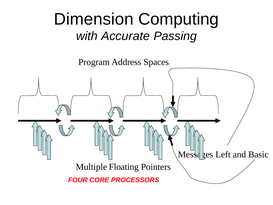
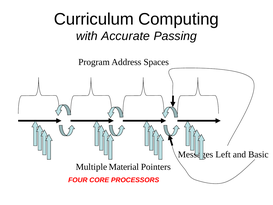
Dimension: Dimension -> Curriculum (94, 19)
Floating: Floating -> Material (124, 167)
